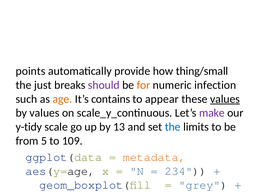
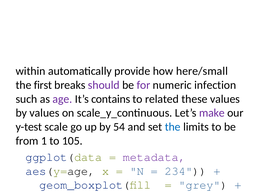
points: points -> within (31, 71)
thing/small: thing/small -> here/small (202, 71)
just: just -> first (43, 85)
for colour: orange -> purple (143, 85)
age colour: orange -> purple (62, 99)
appear: appear -> related (162, 99)
values underline: present -> none (225, 99)
y-tidy: y-tidy -> y-test (29, 127)
13: 13 -> 54 (119, 127)
5: 5 -> 1 (44, 141)
109: 109 -> 105 (72, 141)
metadata colour: orange -> purple (154, 157)
